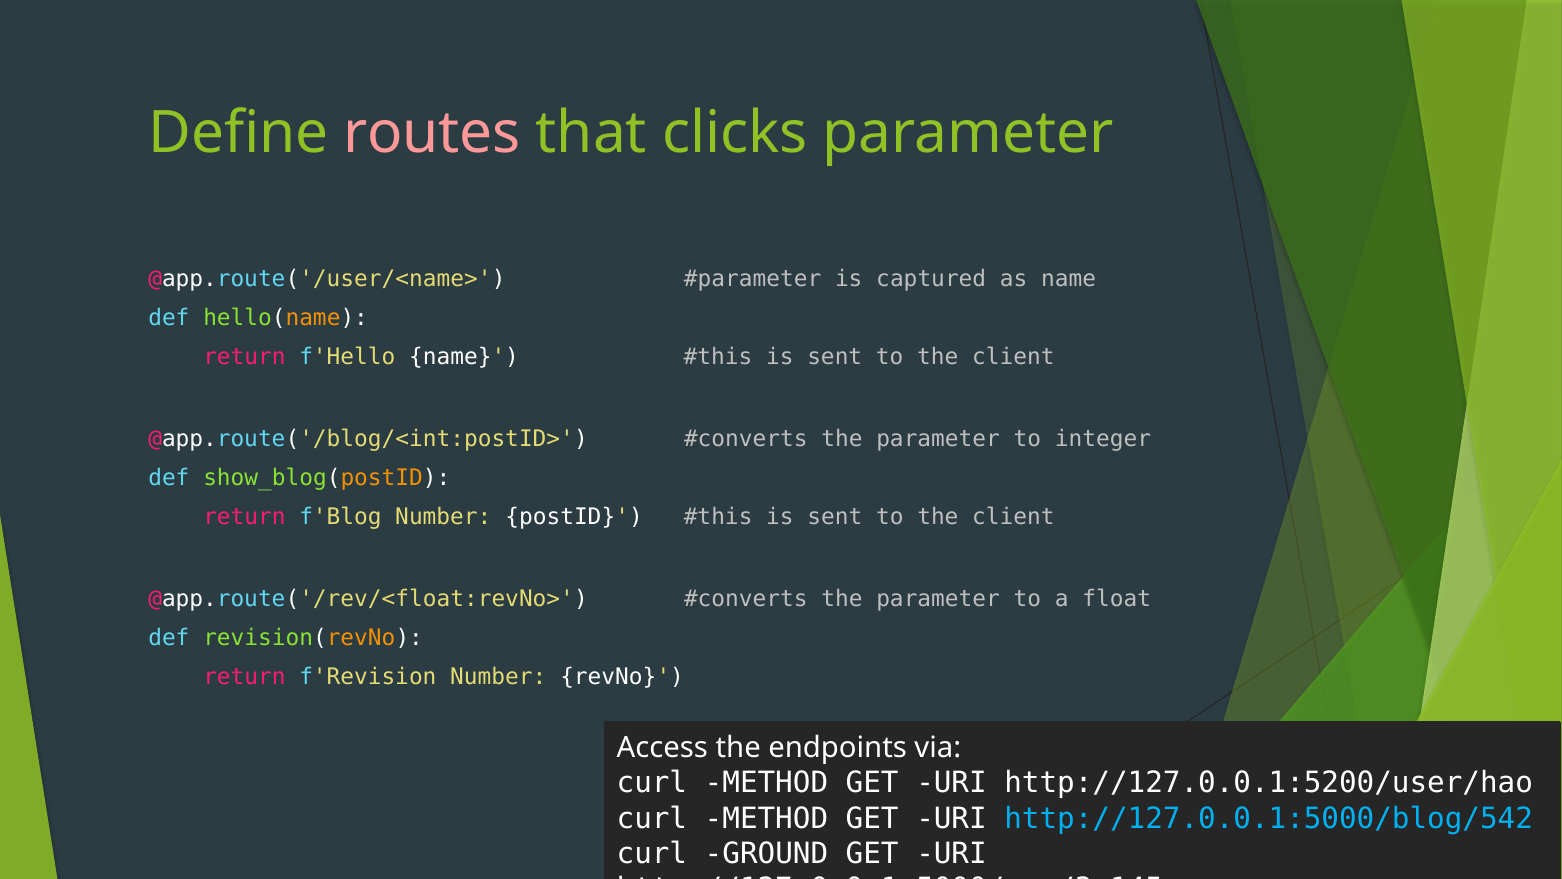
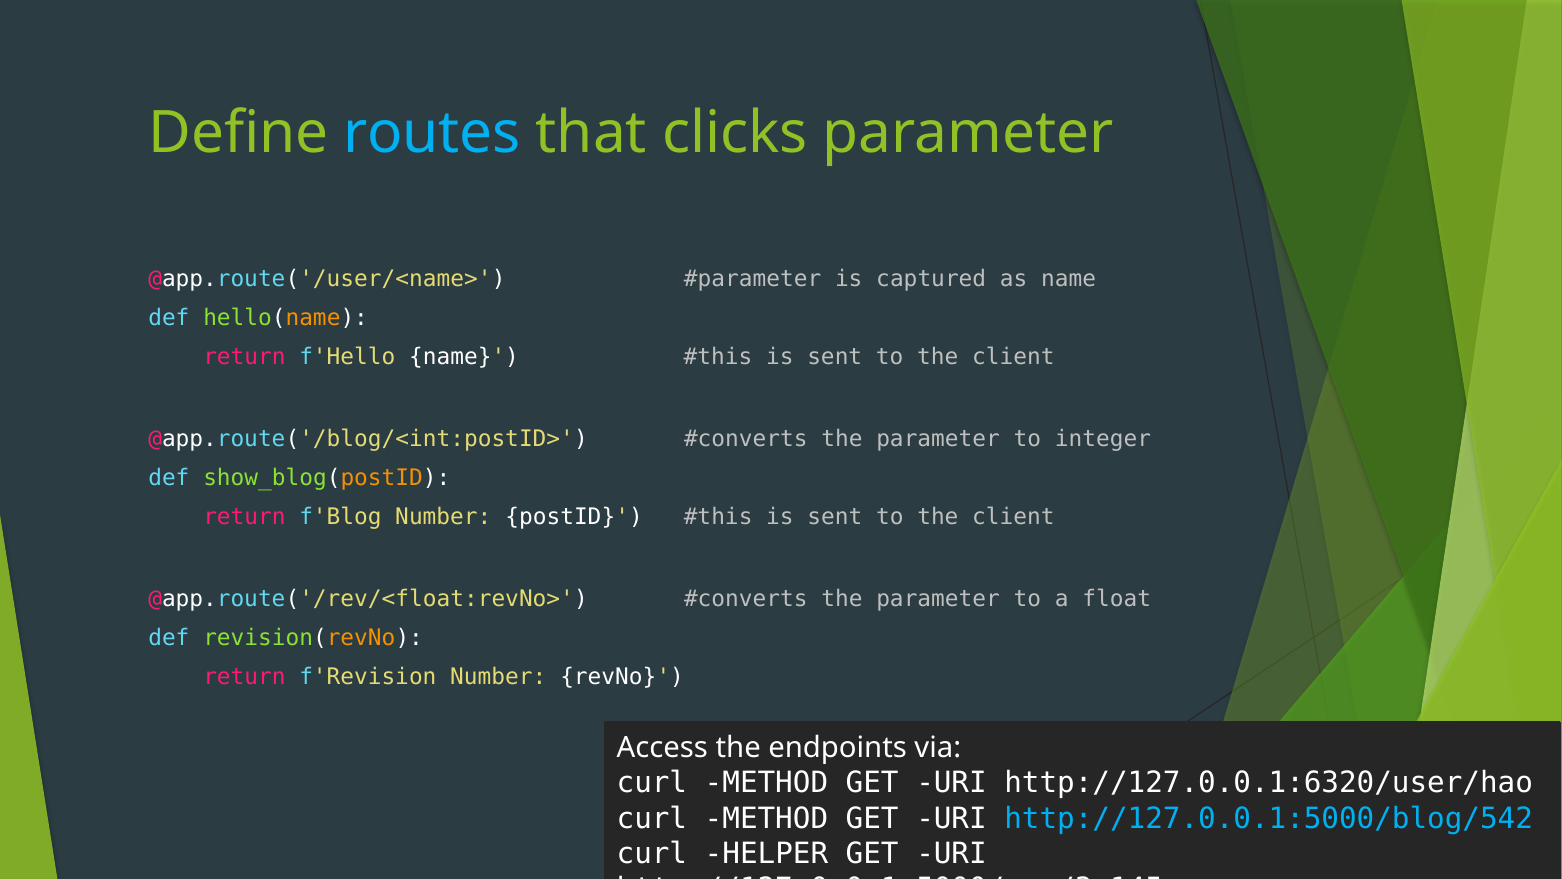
routes colour: pink -> light blue (432, 133)
http://127.0.0.1:5200/user/hao: http://127.0.0.1:5200/user/hao -> http://127.0.0.1:6320/user/hao (1269, 783)
GROUND: GROUND -> HELPER (766, 853)
